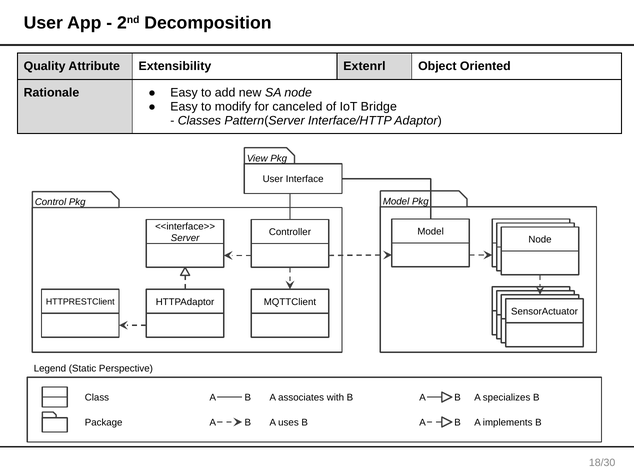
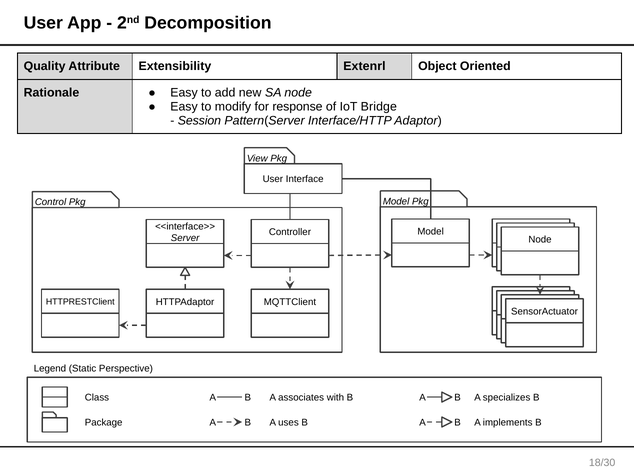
canceled: canceled -> response (298, 107)
Classes: Classes -> Session (199, 121)
